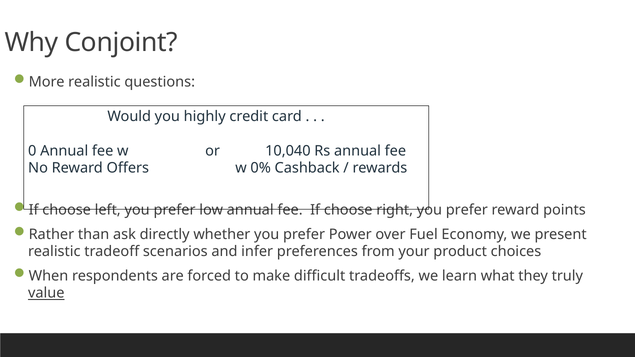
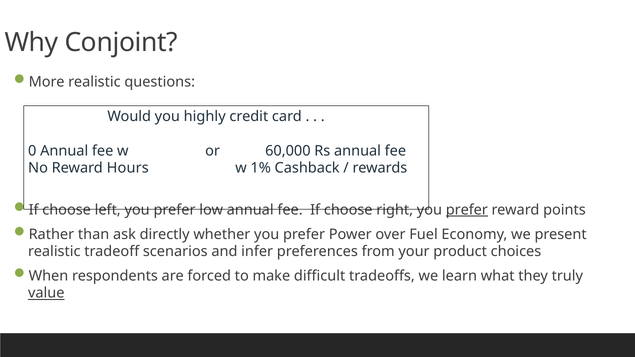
10,040: 10,040 -> 60,000 (288, 151)
Offers: Offers -> Hours (128, 168)
0%: 0% -> 1% (261, 168)
prefer underline: none -> present (467, 210)
